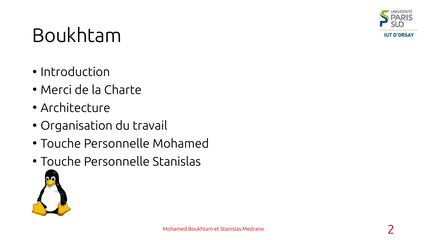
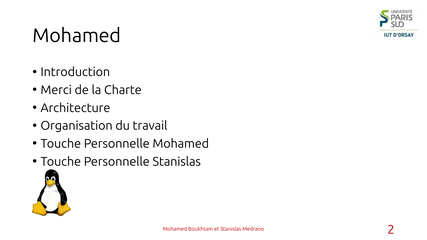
Boukhtam: Boukhtam -> Mohamed (77, 36)
